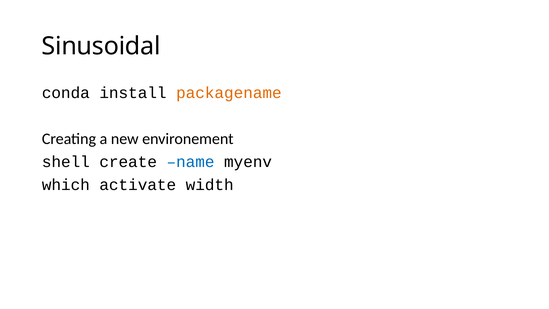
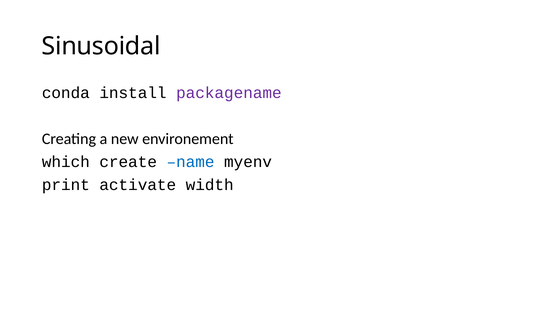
packagename colour: orange -> purple (229, 93)
shell: shell -> which (66, 162)
which: which -> print (66, 185)
